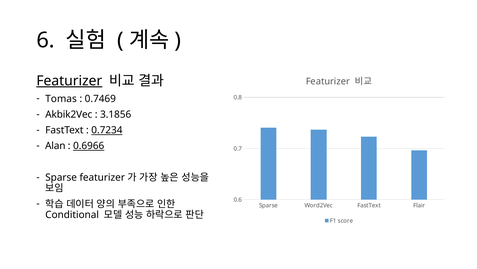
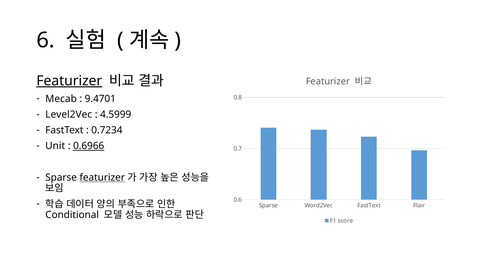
Tomas: Tomas -> Mecab (61, 98)
0.7469: 0.7469 -> 9.4701 (100, 98)
Akbik2Vec: Akbik2Vec -> Level2Vec (69, 114)
3.1856: 3.1856 -> 4.5999 (116, 114)
0.7234 underline: present -> none (107, 130)
Alan: Alan -> Unit (55, 146)
featurizer underline: none -> present (102, 177)
